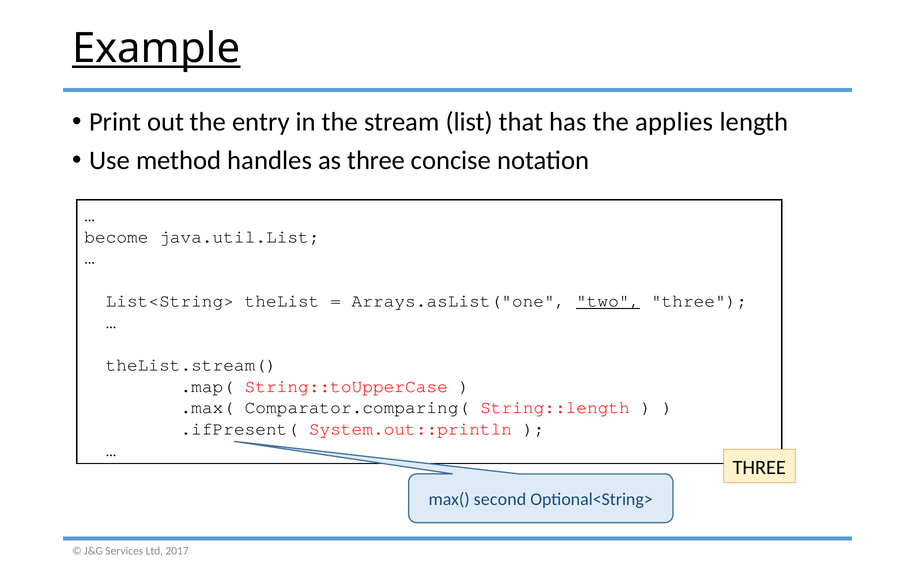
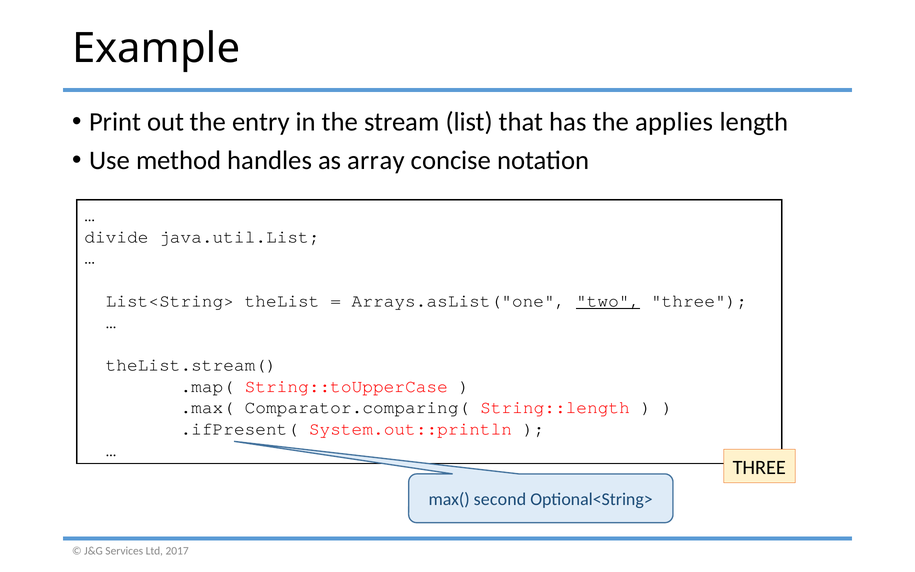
Example underline: present -> none (156, 49)
as three: three -> array (376, 160)
become: become -> divide (116, 237)
